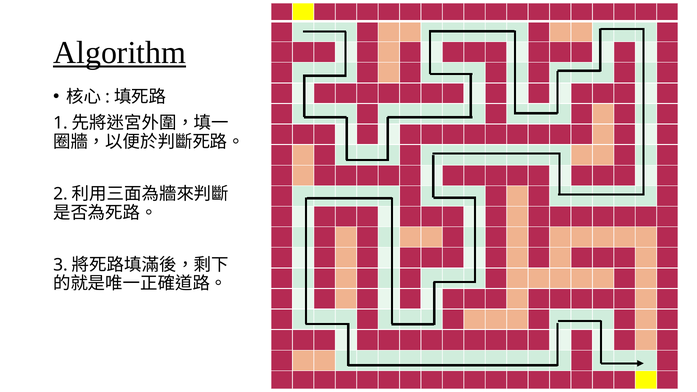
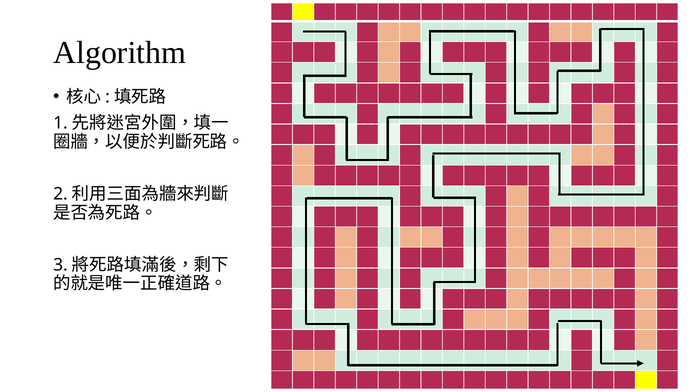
Algorithm underline: present -> none (120, 53)
